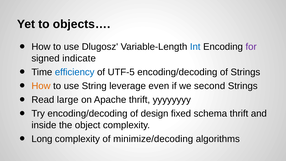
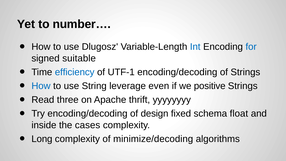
objects…: objects… -> number… (82, 24)
for colour: purple -> blue (251, 47)
indicate: indicate -> suitable (79, 58)
UTF-5: UTF-5 -> UTF-1 (121, 72)
How colour: orange -> blue (41, 86)
second: second -> positive (210, 86)
large: large -> three (68, 100)
schema thrift: thrift -> float (239, 114)
object: object -> cases (88, 125)
